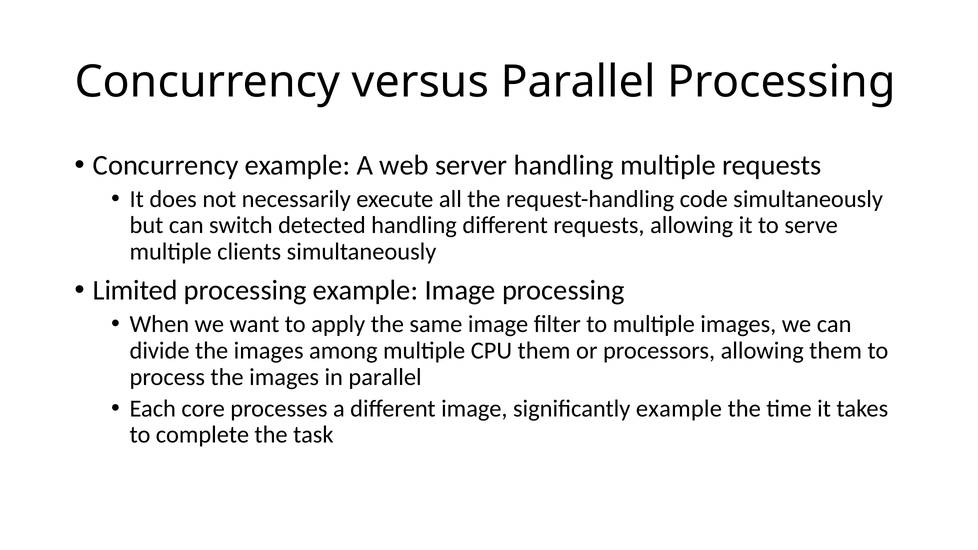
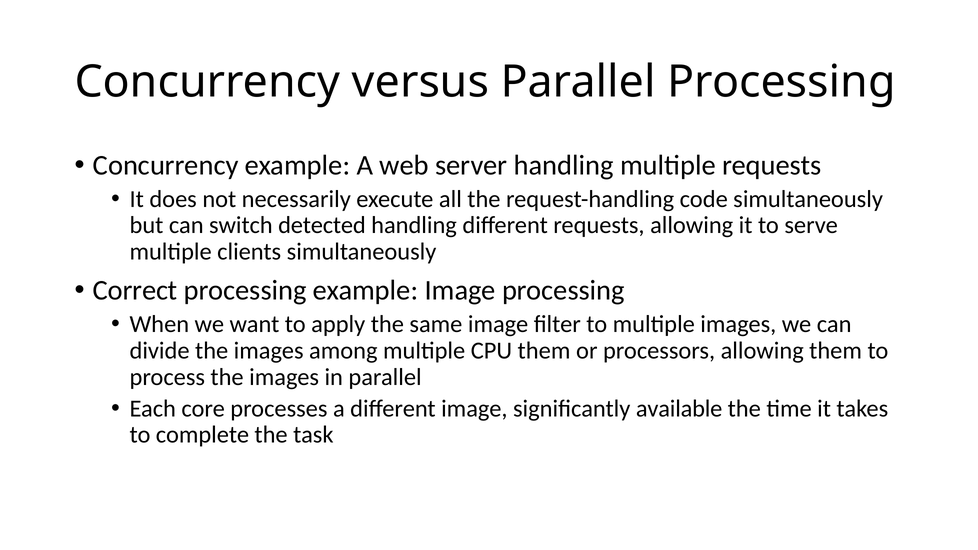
Limited: Limited -> Correct (135, 291)
significantly example: example -> available (679, 409)
